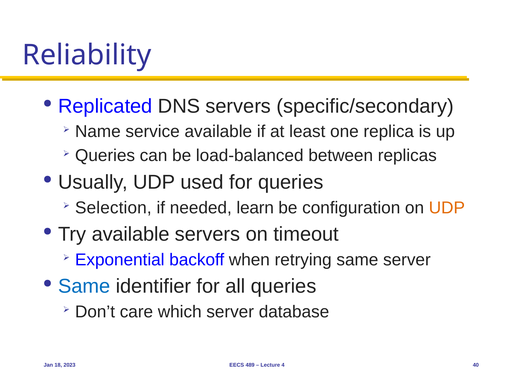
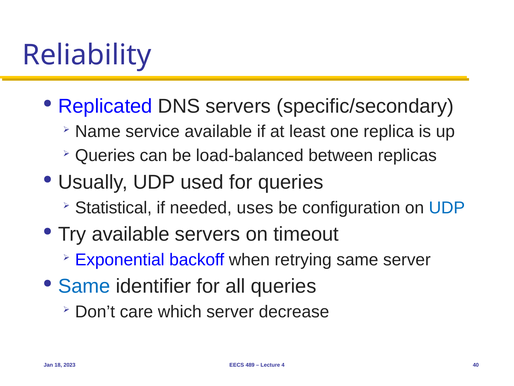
Selection: Selection -> Statistical (113, 207)
learn: learn -> uses (255, 207)
UDP colour: orange -> blue (447, 207)
database: database -> decrease (294, 311)
